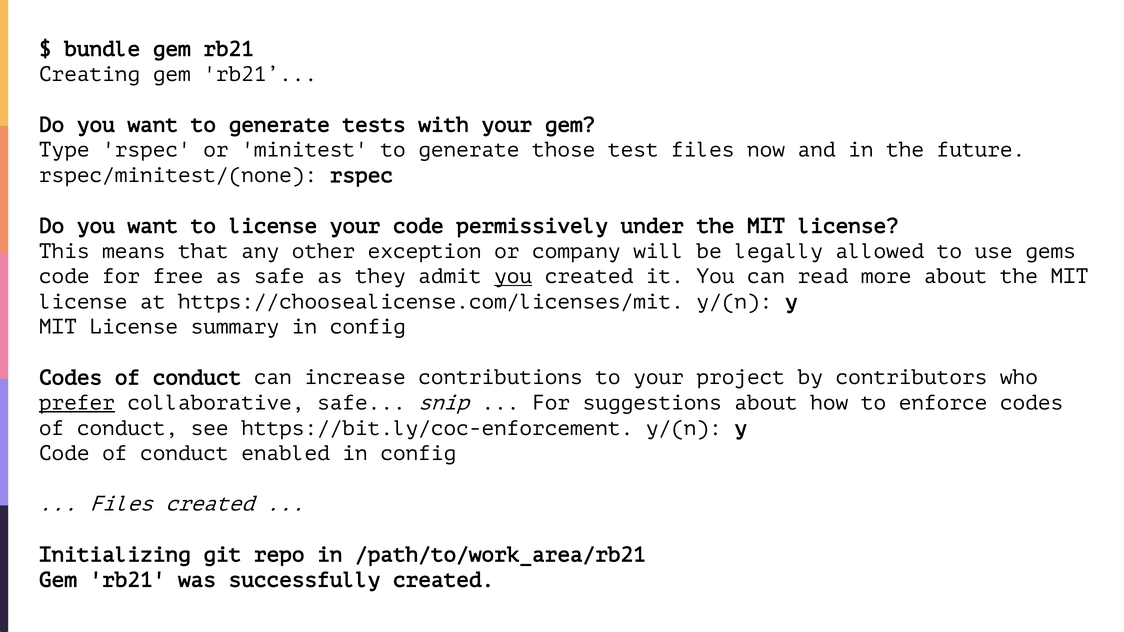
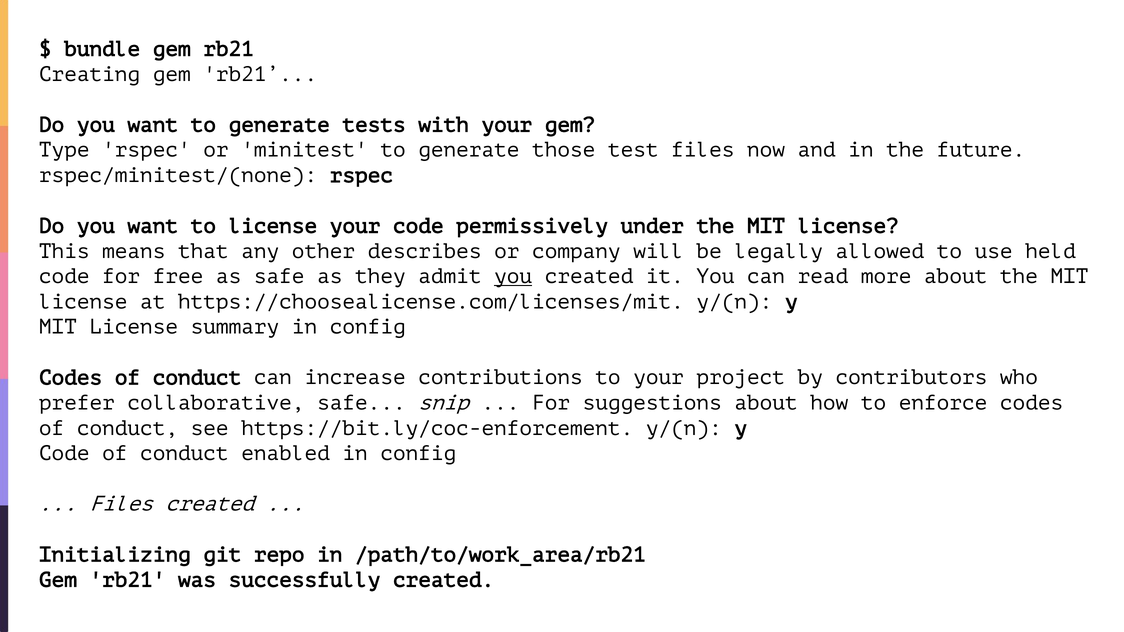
exception: exception -> describes (425, 251)
gems: gems -> held (1051, 251)
prefer underline: present -> none (77, 403)
